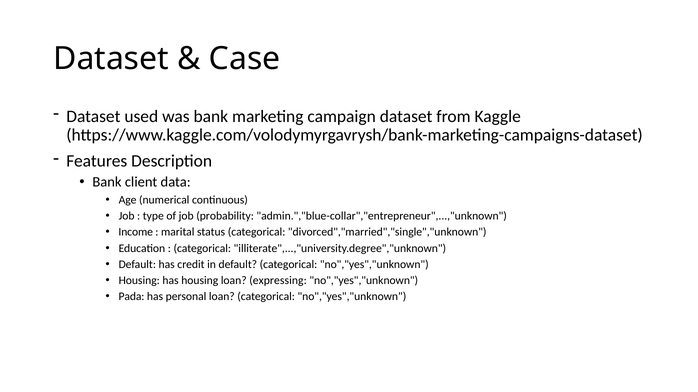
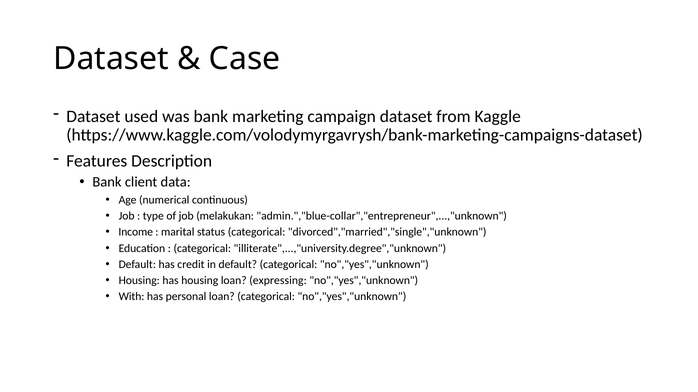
probability: probability -> melakukan (225, 216)
Pada: Pada -> With (132, 297)
